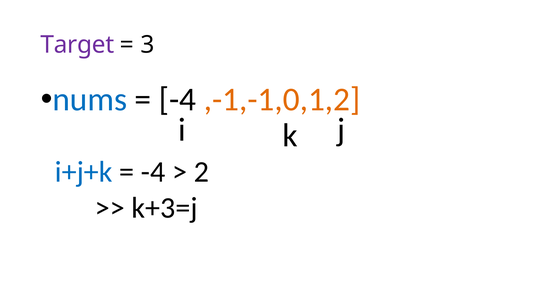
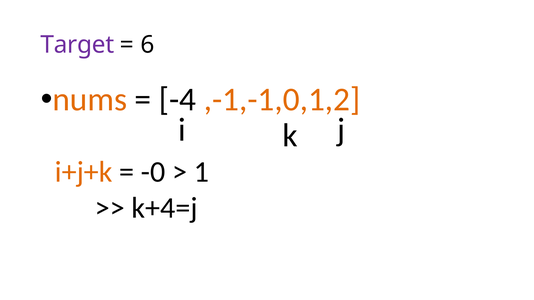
3: 3 -> 6 (147, 45)
nums colour: blue -> orange (90, 100)
i+j+k colour: blue -> orange (84, 172)
-4: -4 -> -0 (153, 172)
2: 2 -> 1 (201, 172)
k+3=j: k+3=j -> k+4=j (165, 208)
